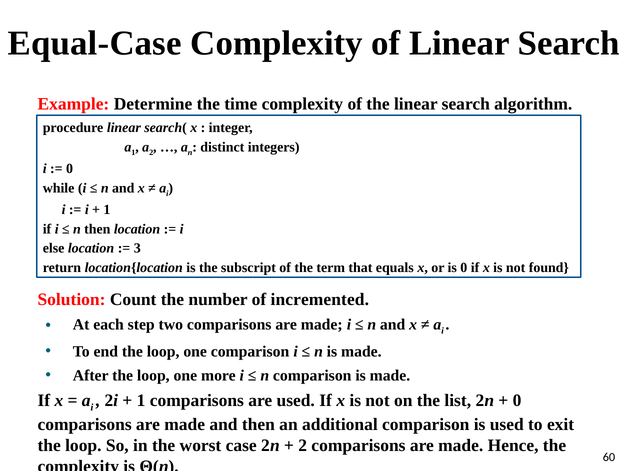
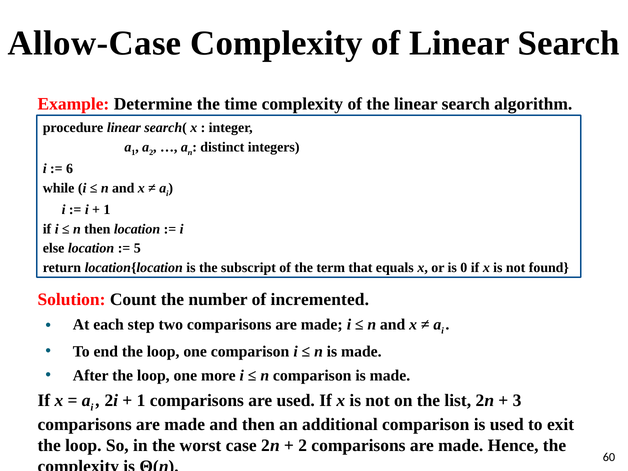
Equal-Case: Equal-Case -> Allow-Case (95, 43)
0: 0 -> 6 (70, 169)
3: 3 -> 5 (137, 248)
0: 0 -> 3 (517, 401)
